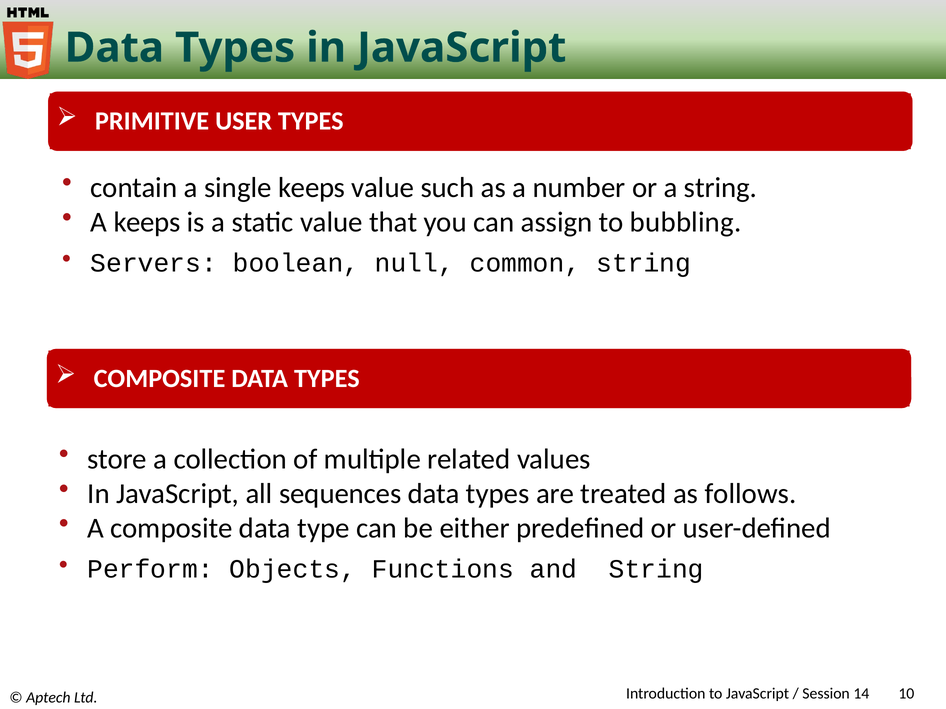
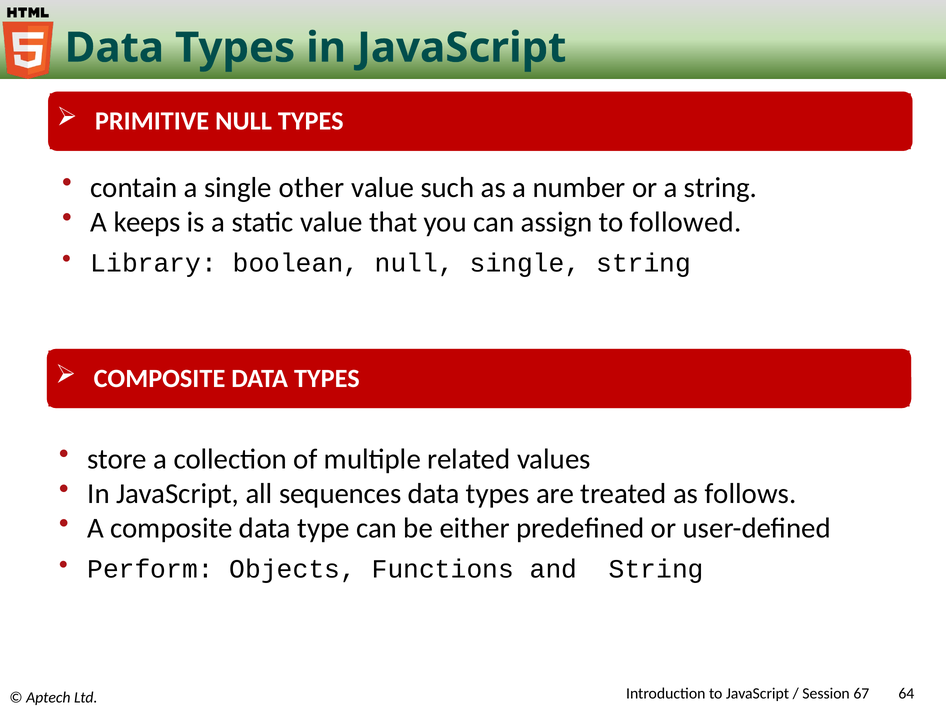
PRIMITIVE USER: USER -> NULL (244, 121)
single keeps: keeps -> other (311, 188)
bubbling: bubbling -> followed (686, 222)
Servers: Servers -> Library (154, 263)
null common: common -> single (525, 263)
14: 14 -> 67 (861, 694)
10: 10 -> 64 (906, 694)
